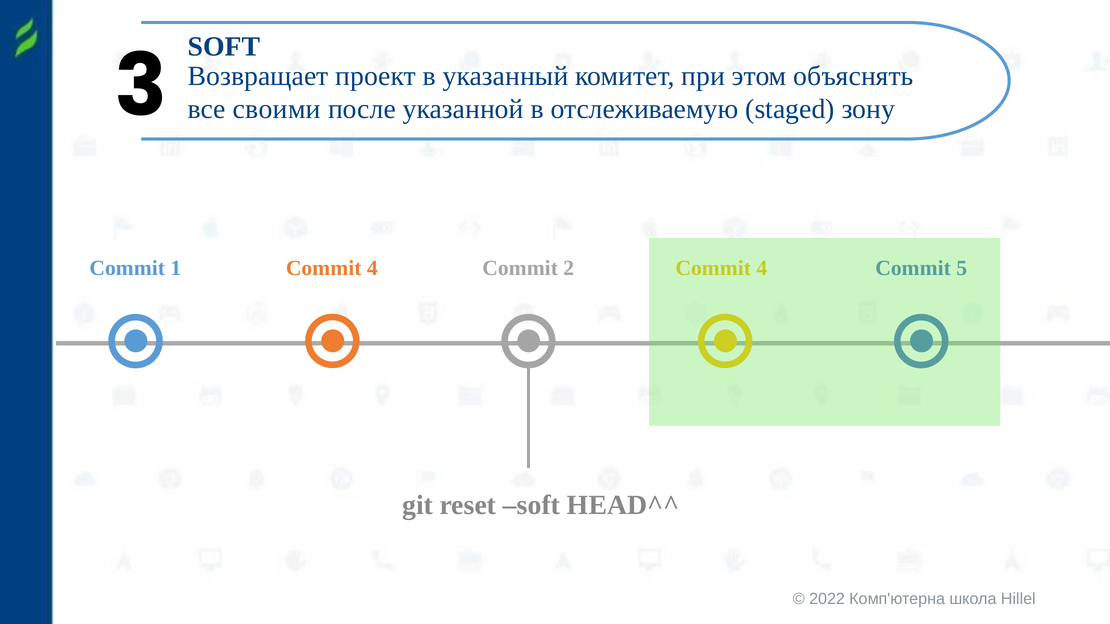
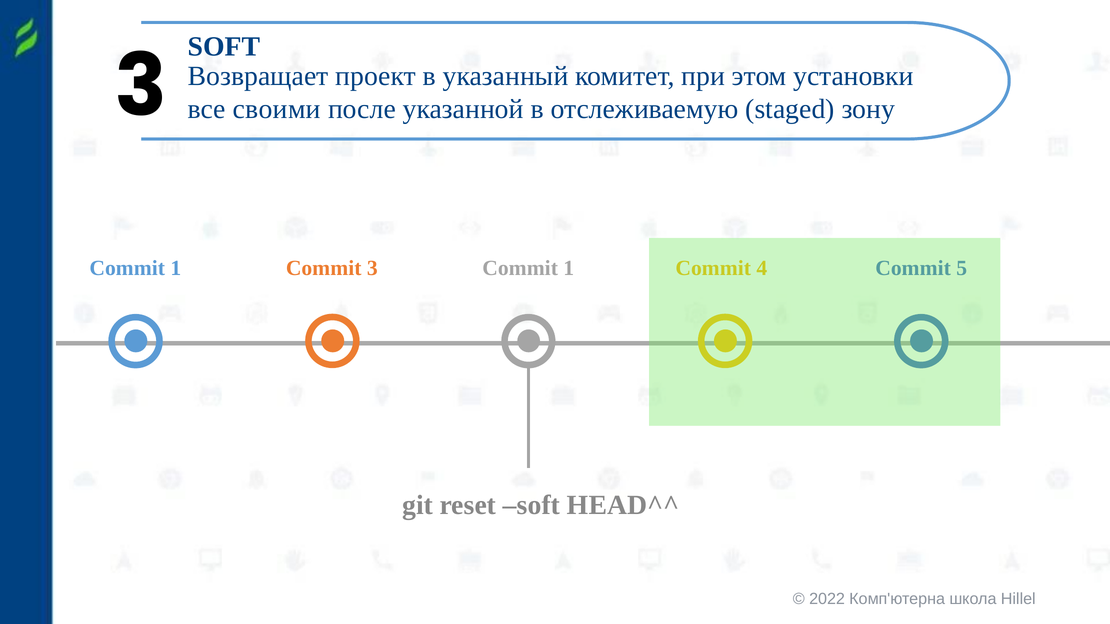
объяснять: объяснять -> установки (854, 76)
4: 4 -> 3 (372, 268)
1 Commit 2: 2 -> 1 (569, 268)
